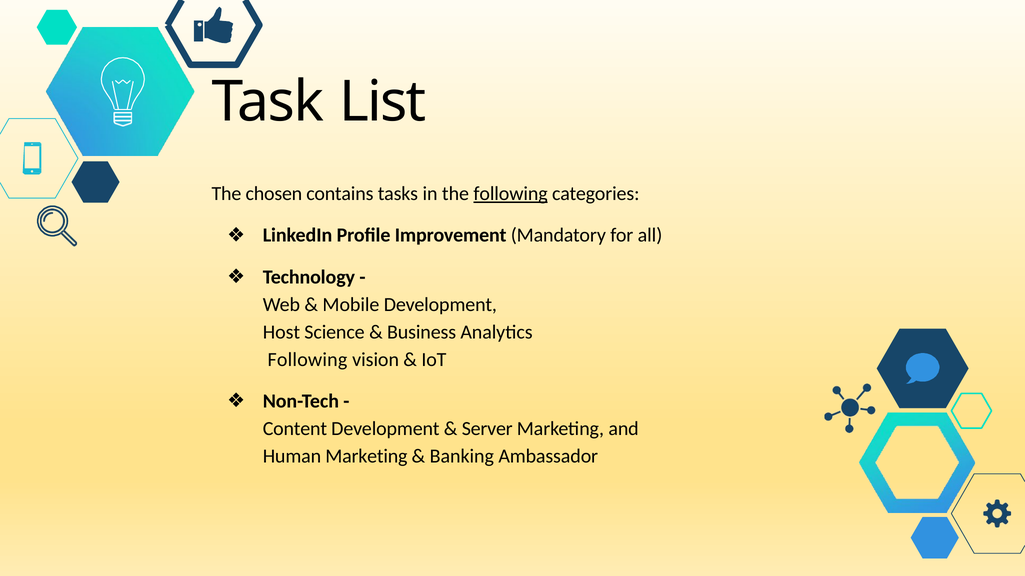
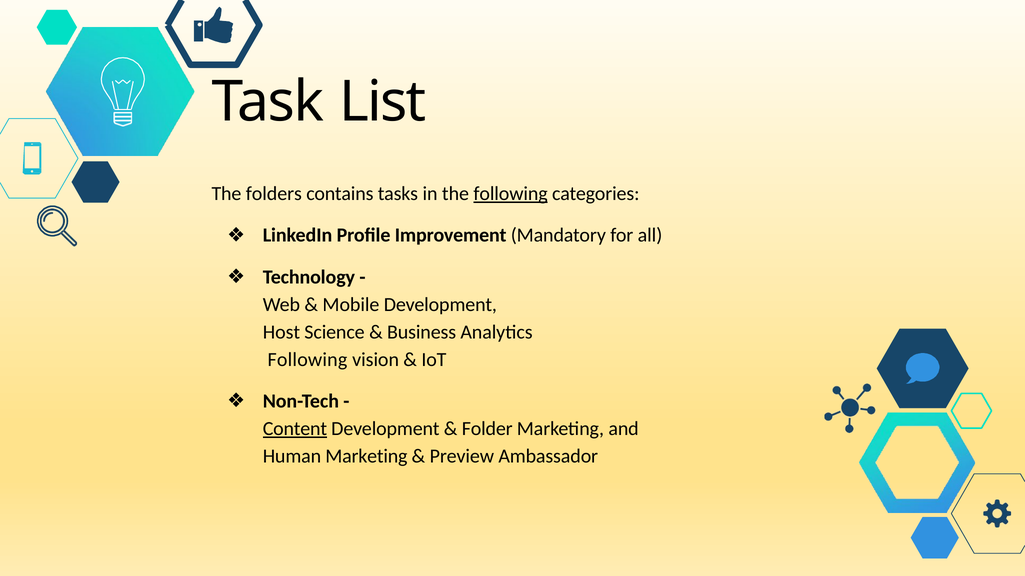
chosen: chosen -> folders (274, 194)
Content underline: none -> present (295, 429)
Server: Server -> Folder (487, 429)
Banking: Banking -> Preview (462, 456)
